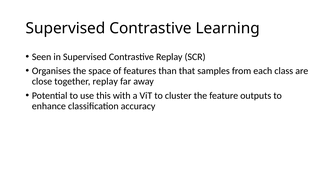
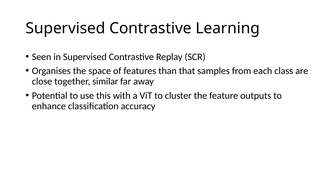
together replay: replay -> similar (105, 81)
